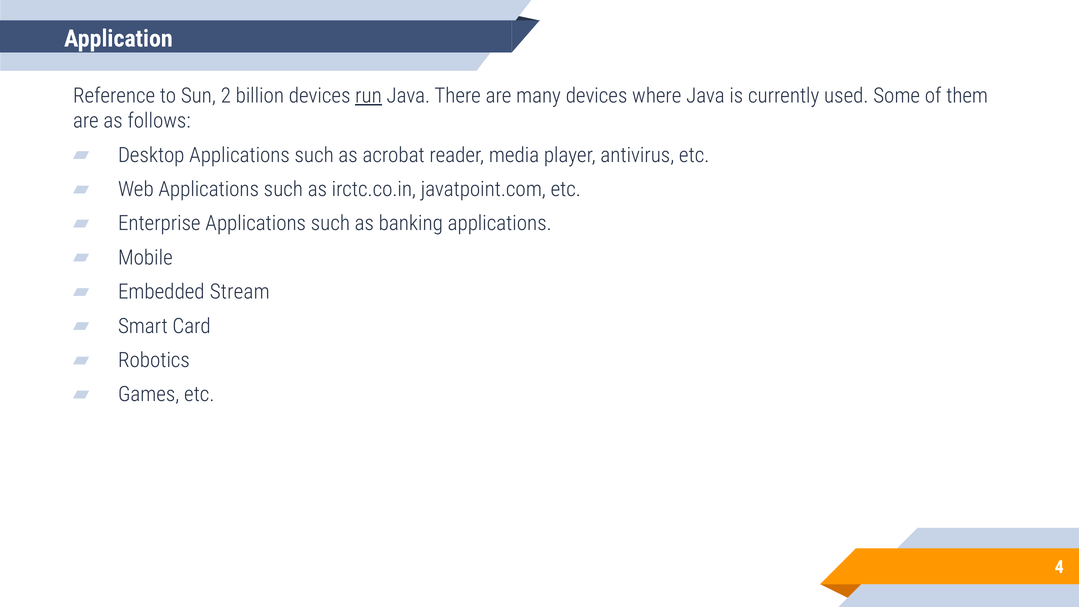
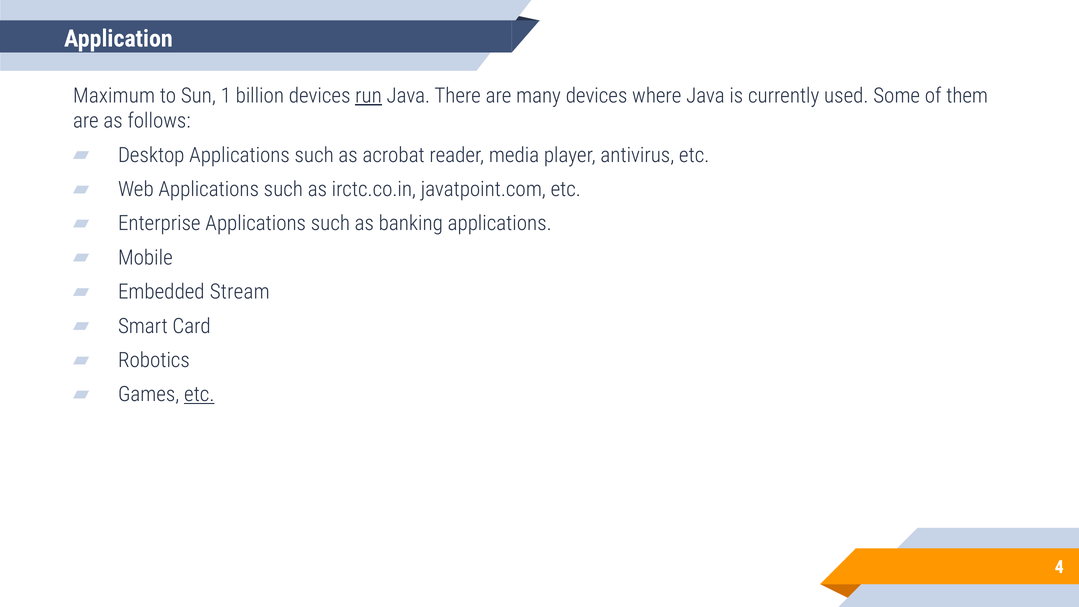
Reference: Reference -> Maximum (114, 96)
2: 2 -> 1 (226, 96)
etc underline: none -> present (199, 394)
